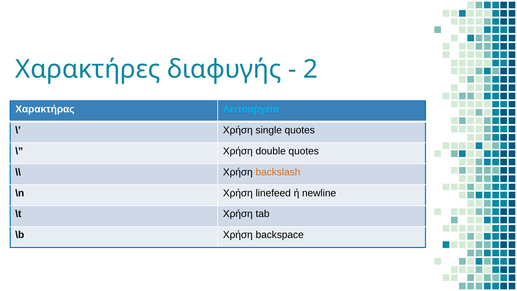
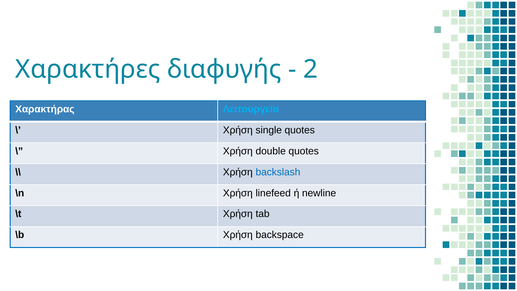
backslash colour: orange -> blue (278, 172)
